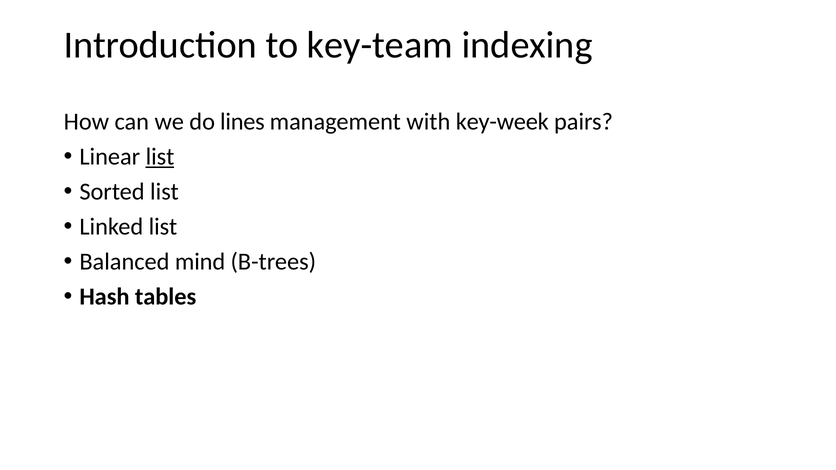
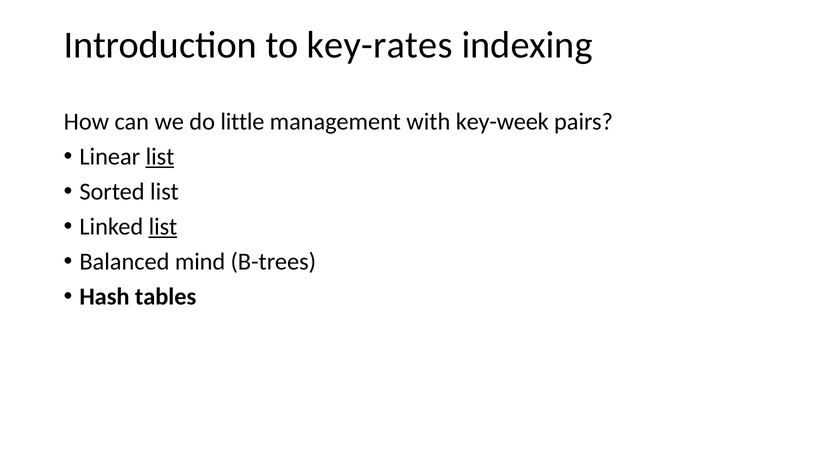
key-team: key-team -> key-rates (380, 45)
lines: lines -> little (242, 122)
list underline: none -> present (163, 227)
